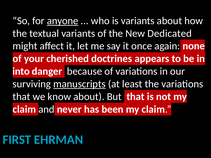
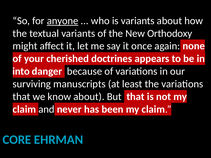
Dedicated: Dedicated -> Orthodoxy (170, 33)
manuscripts underline: present -> none (79, 84)
FIRST: FIRST -> CORE (17, 140)
